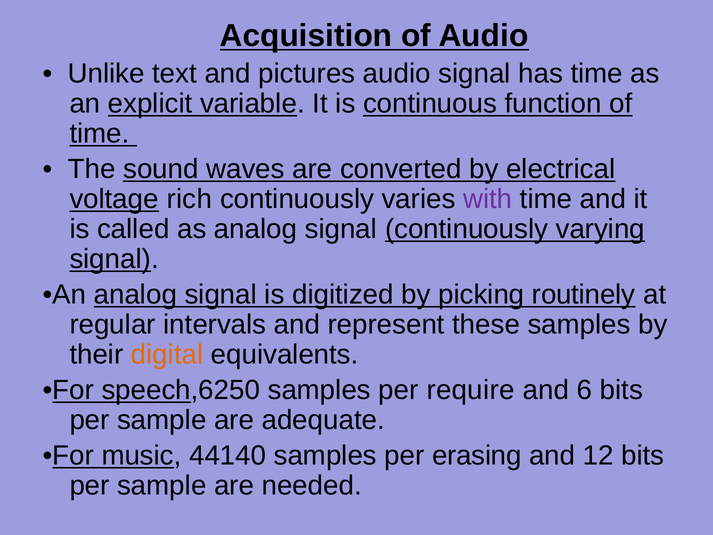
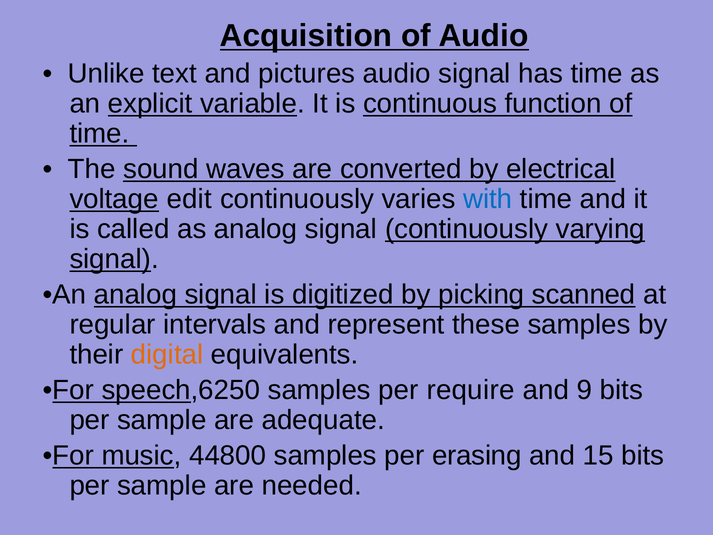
rich: rich -> edit (189, 199)
with colour: purple -> blue (488, 199)
routinely: routinely -> scanned (584, 294)
6: 6 -> 9 (585, 390)
44140: 44140 -> 44800 (228, 455)
12: 12 -> 15 (598, 455)
